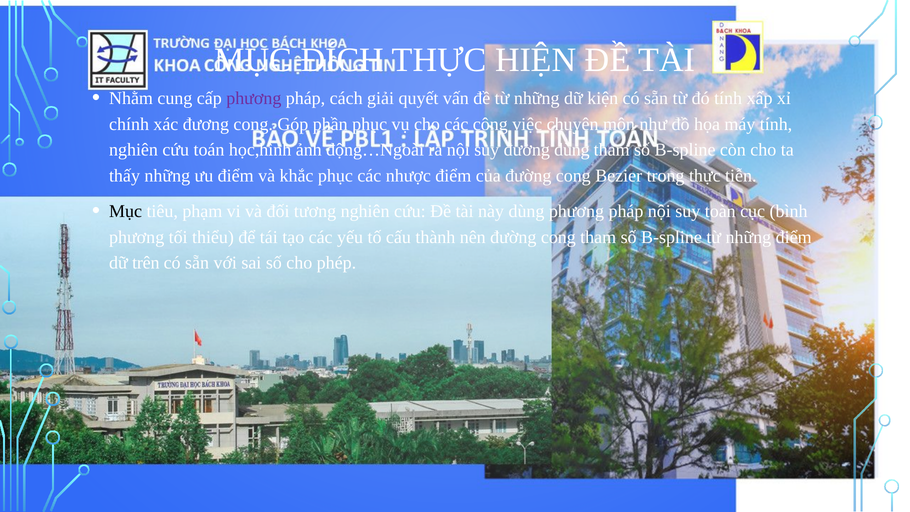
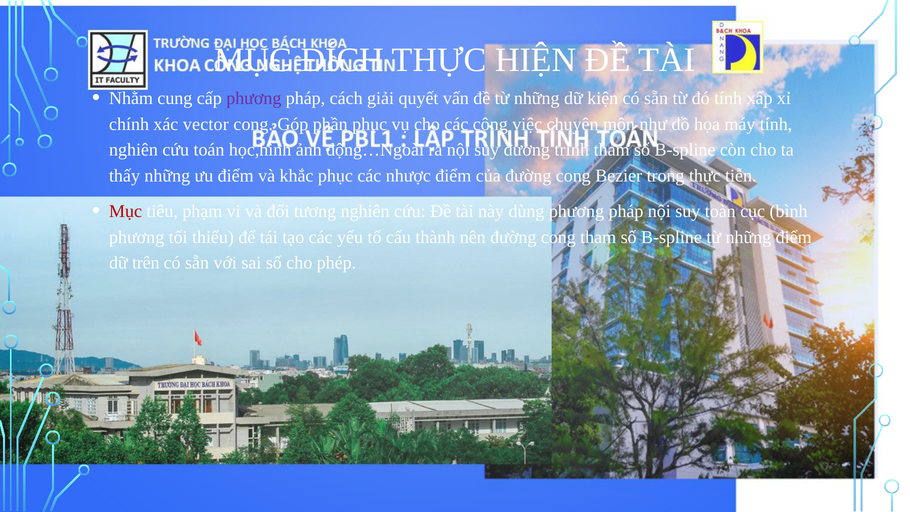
đương: đương -> vector (206, 124)
đường dùng: dùng -> trình (572, 150)
Mục colour: black -> red (126, 211)
